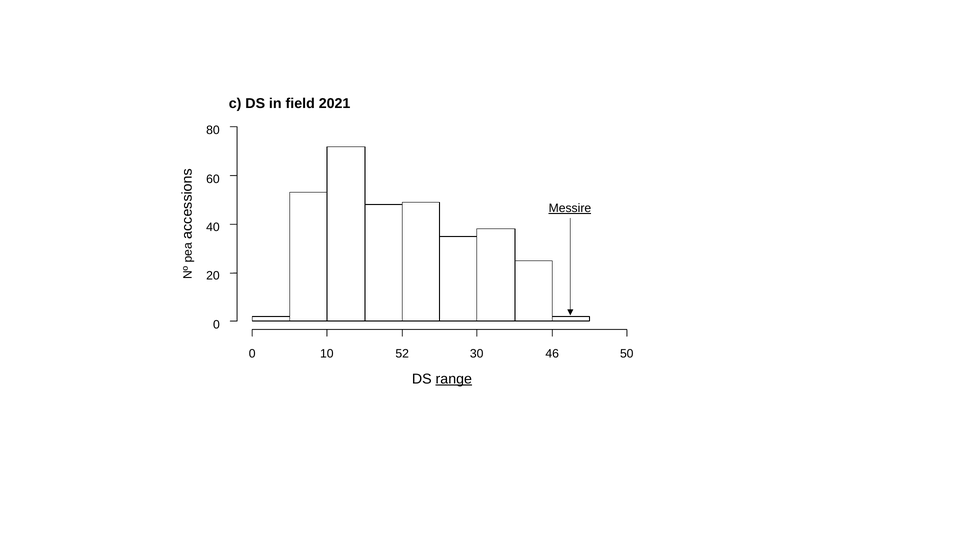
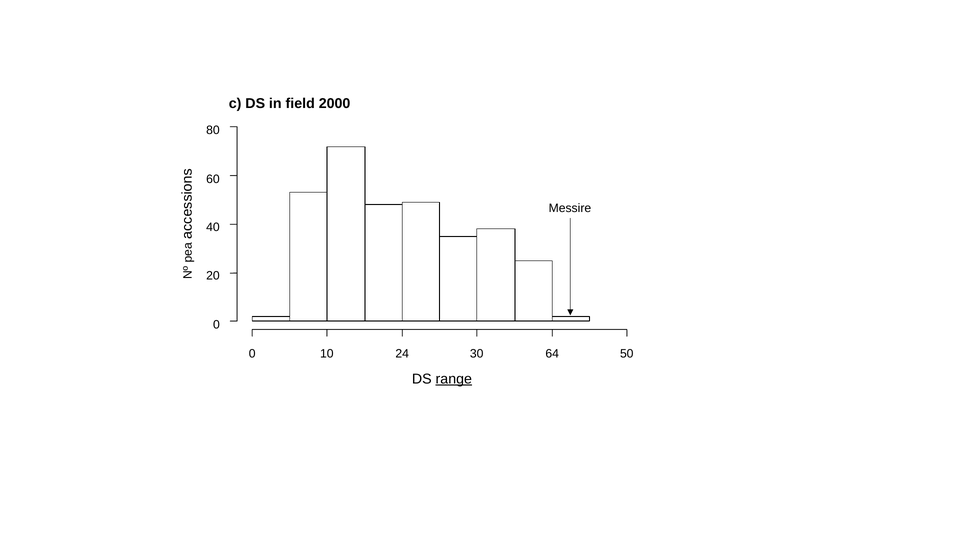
2021: 2021 -> 2000 (335, 104)
Messire underline: present -> none (570, 208)
52: 52 -> 24 (402, 353)
46: 46 -> 64 (552, 353)
